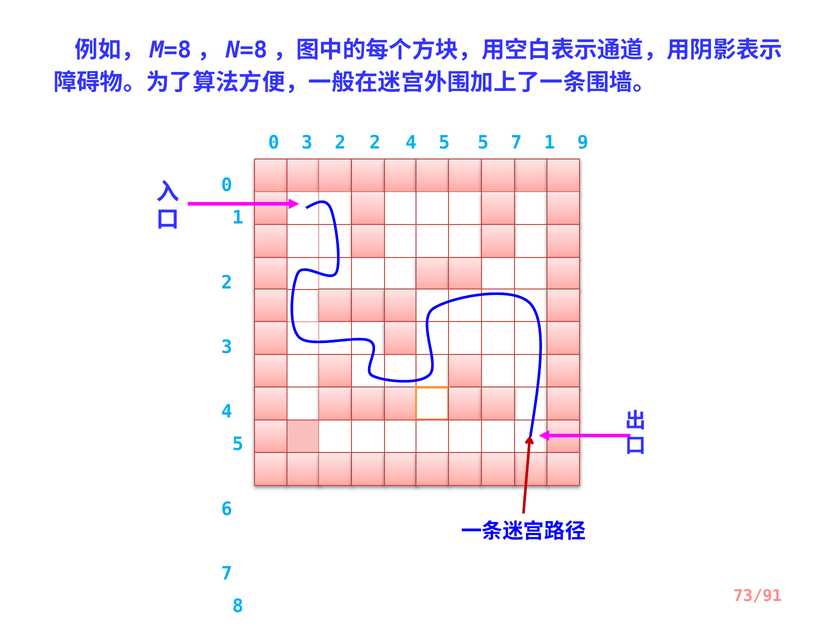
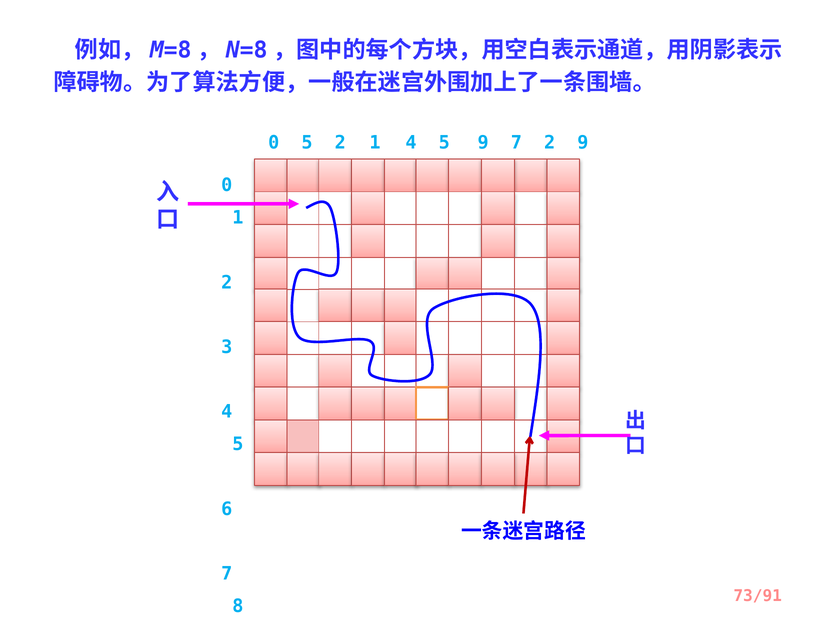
0 3: 3 -> 5 (307, 143)
2 2: 2 -> 1 (375, 143)
5 5: 5 -> 9 (483, 143)
7 1: 1 -> 2 (550, 143)
